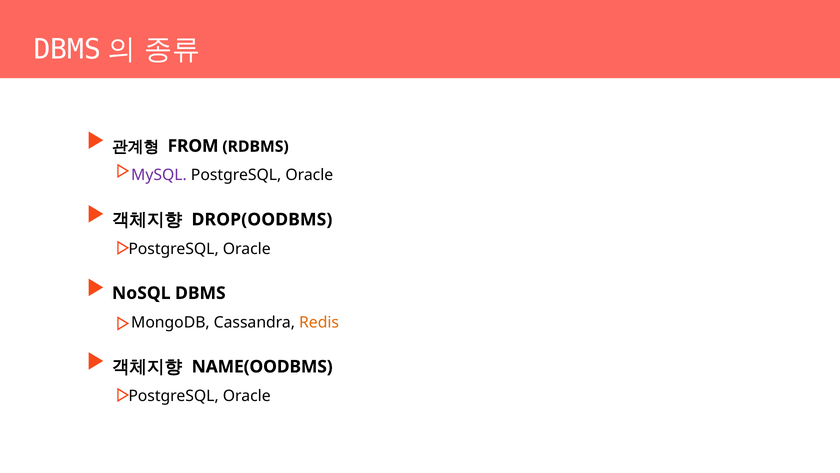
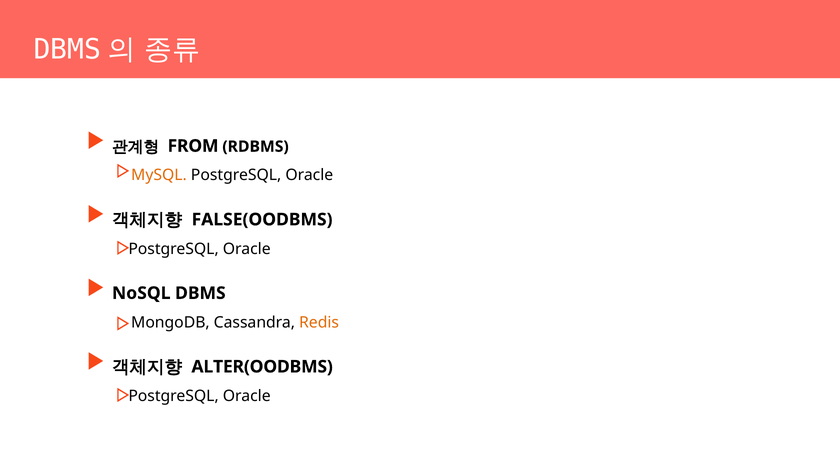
MySQL colour: purple -> orange (159, 175)
DROP(OODBMS: DROP(OODBMS -> FALSE(OODBMS (262, 219)
NAME(OODBMS: NAME(OODBMS -> ALTER(OODBMS (262, 366)
